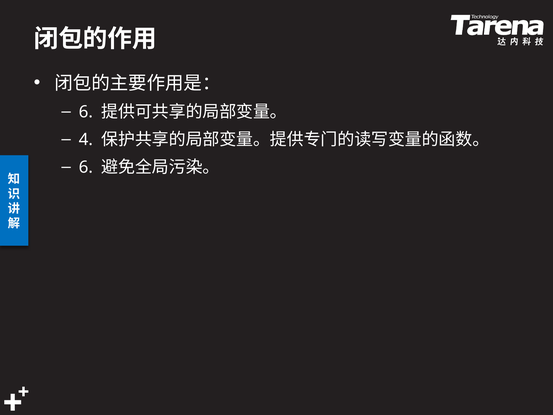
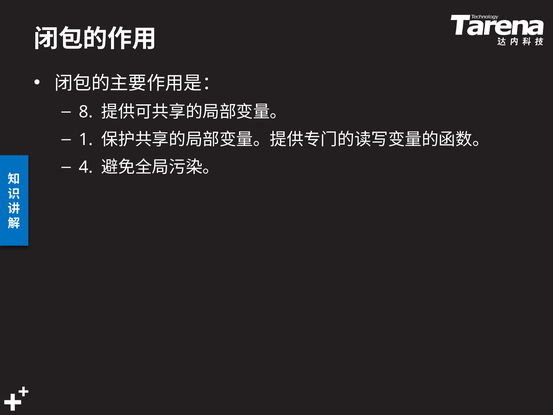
6: 6 -> 8 (86, 112)
4: 4 -> 1 (86, 139)
6: 6 -> 4 (86, 167)
